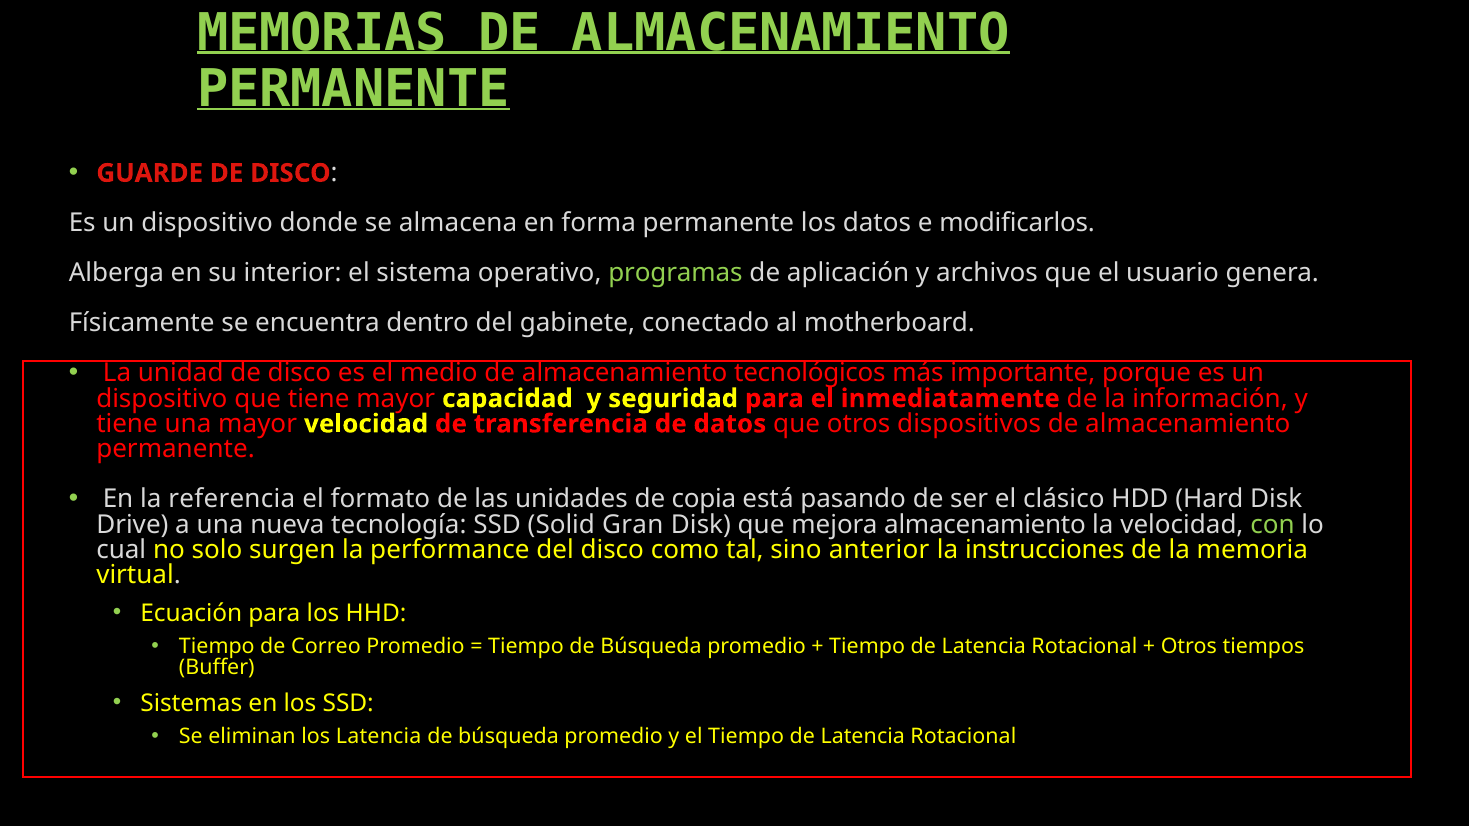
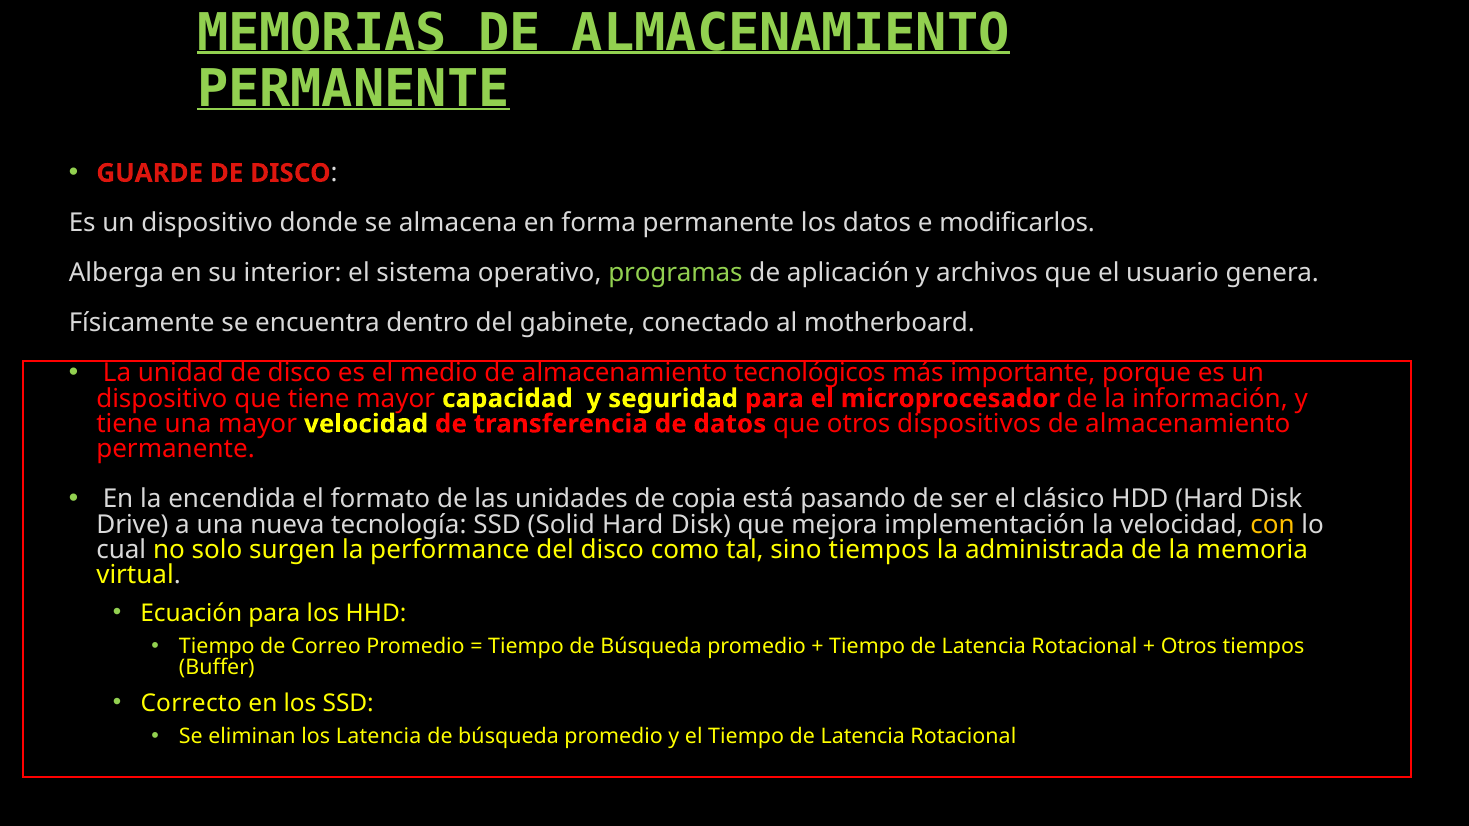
inmediatamente: inmediatamente -> microprocesador (950, 399)
referencia: referencia -> encendida (232, 499)
Solid Gran: Gran -> Hard (633, 525)
mejora almacenamiento: almacenamiento -> implementación (985, 525)
con colour: light green -> yellow (1272, 525)
sino anterior: anterior -> tiempos (879, 550)
instrucciones: instrucciones -> administrada (1045, 550)
Sistemas: Sistemas -> Correcto (191, 704)
